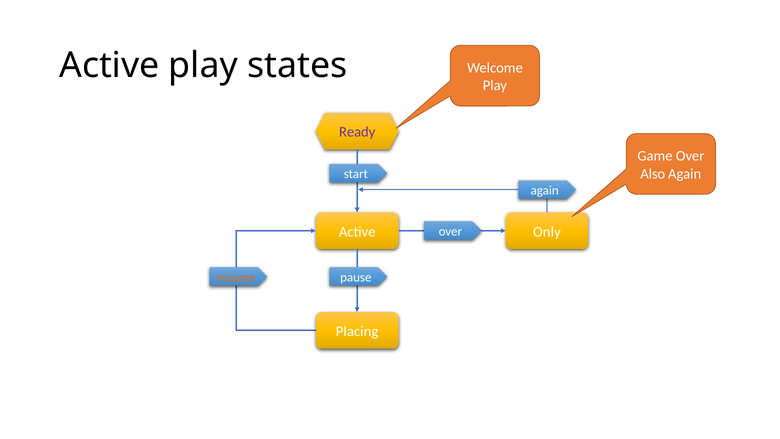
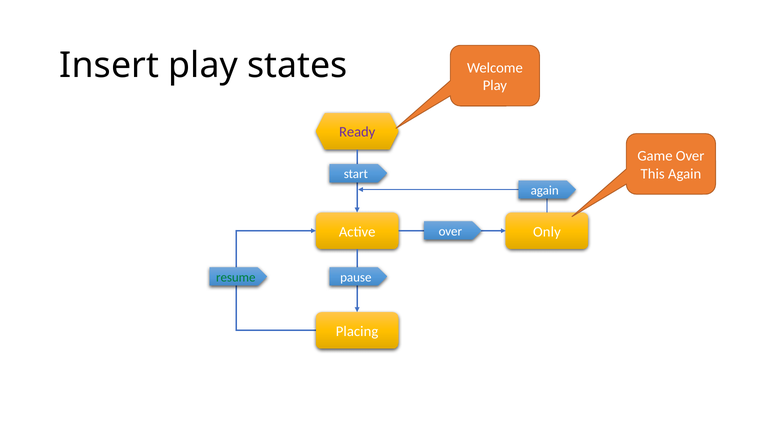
Active: Active -> Insert (109, 66)
Also: Also -> This (653, 174)
resume colour: orange -> green (236, 277)
